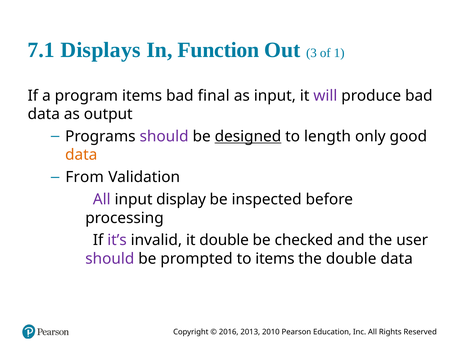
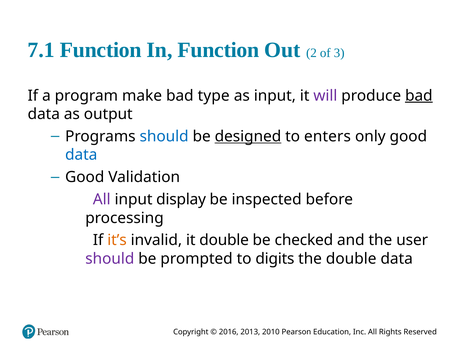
7.1 Displays: Displays -> Function (101, 50)
3: 3 -> 2 (311, 53)
1: 1 -> 3 (339, 53)
program items: items -> make (142, 96)
final: final -> type (214, 96)
bad underline: none -> present (419, 96)
should colour: purple -> blue (164, 136)
length: length -> enters (327, 136)
data colour: orange -> blue (81, 155)
From: From -> Good (85, 177)
it’s colour: purple -> orange (117, 240)
to items: items -> digits (275, 258)
